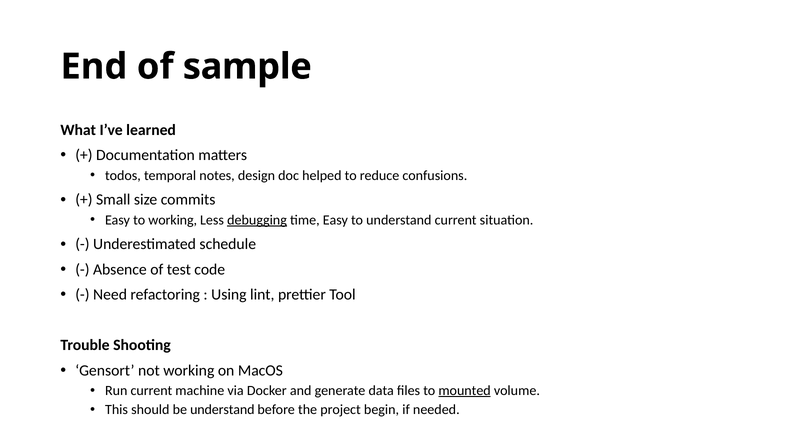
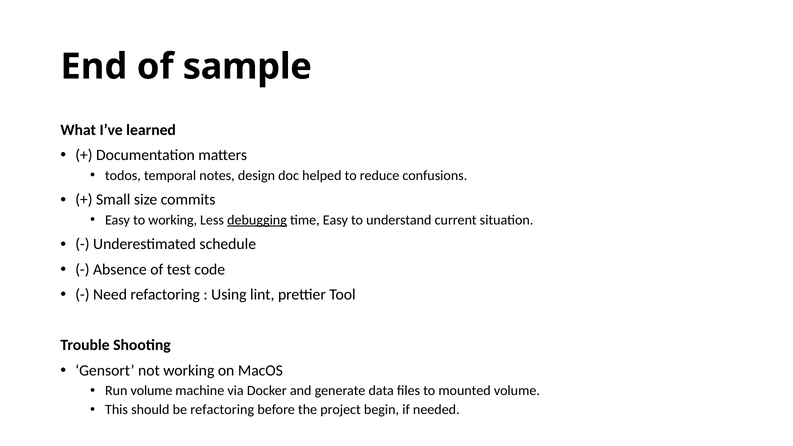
Run current: current -> volume (151, 391)
mounted underline: present -> none (465, 391)
be understand: understand -> refactoring (222, 410)
